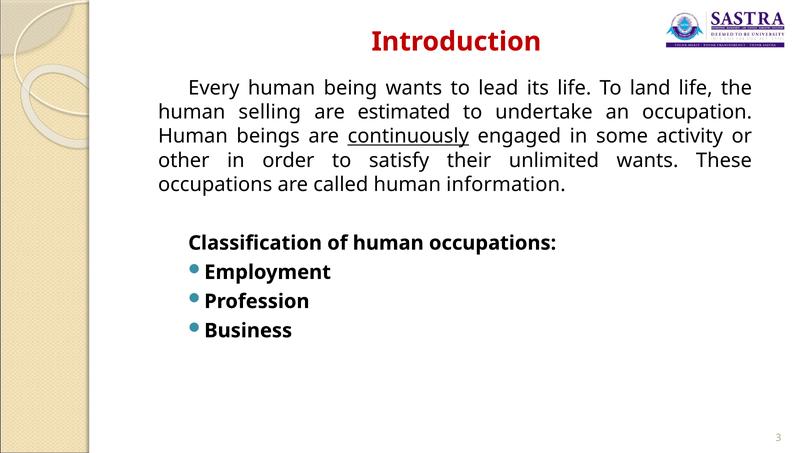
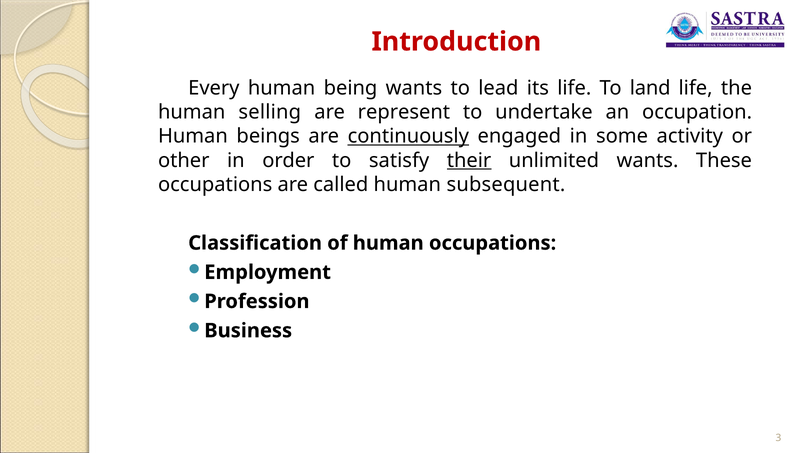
estimated: estimated -> represent (404, 112)
their underline: none -> present (469, 160)
information: information -> subsequent (506, 185)
